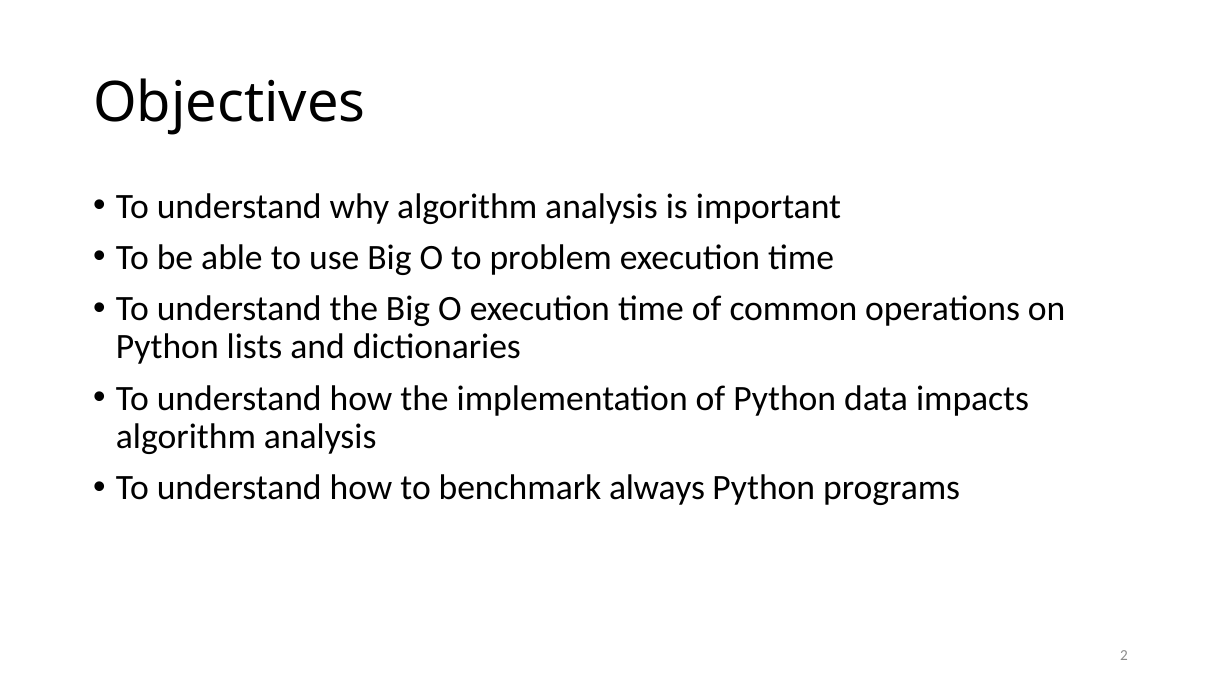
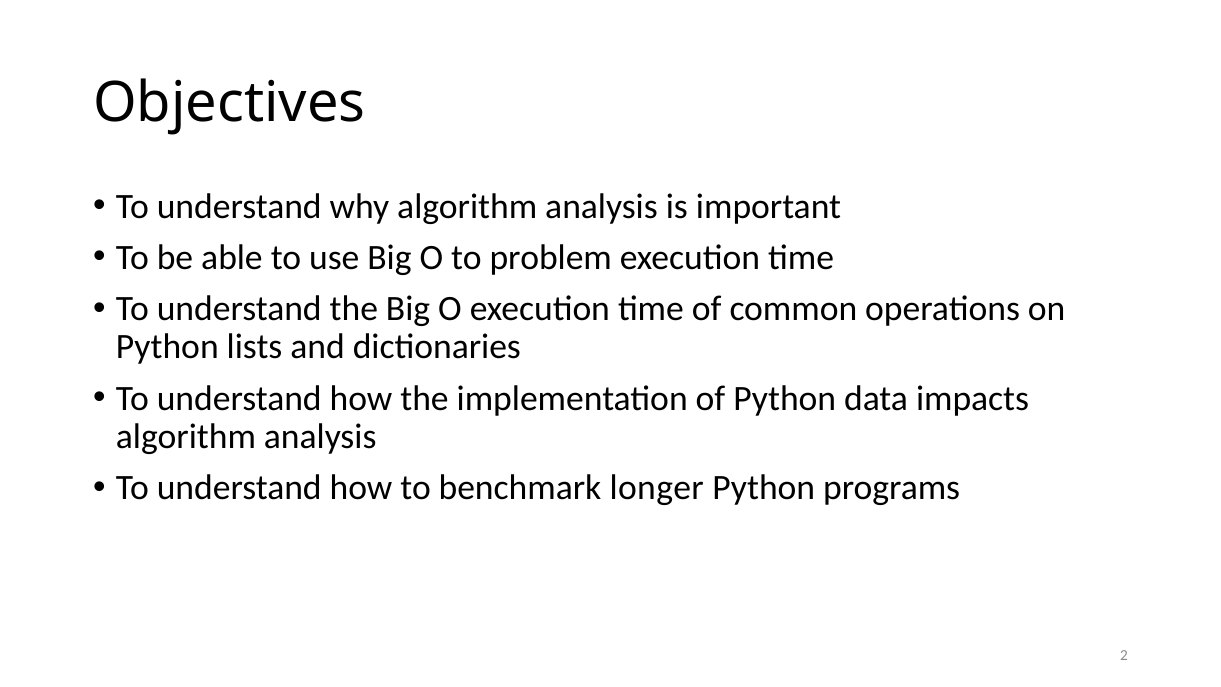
always: always -> longer (657, 488)
